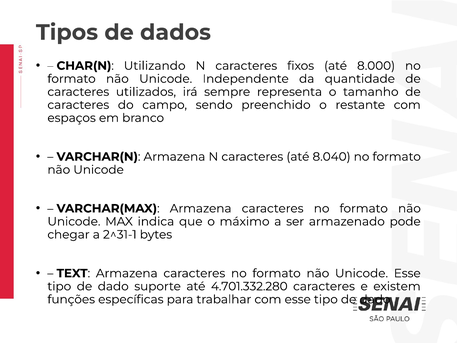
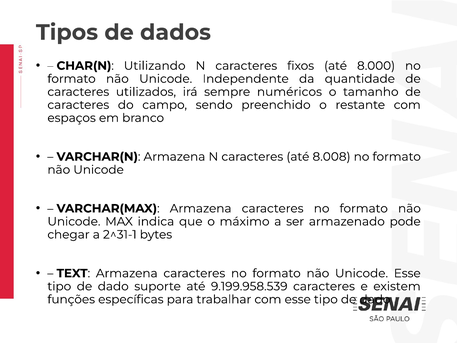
representa: representa -> numéricos (289, 92)
8.040: 8.040 -> 8.008 (332, 157)
4.701.332.280: 4.701.332.280 -> 9.199.958.539 (249, 286)
